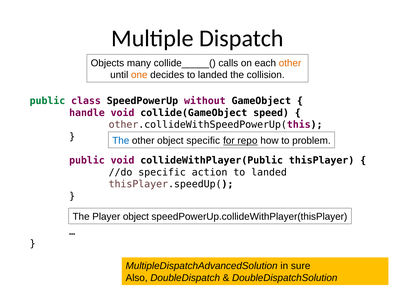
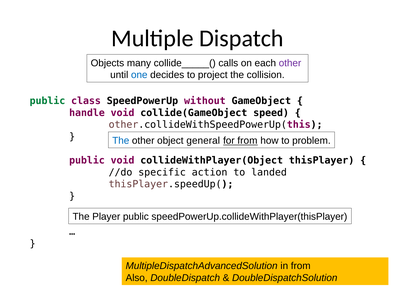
other colour: orange -> purple (290, 63)
one colour: orange -> blue (139, 75)
decides to landed: landed -> project (213, 75)
object specific: specific -> general (203, 140)
for repo: repo -> from (247, 140)
collideWithPlayer(Public: collideWithPlayer(Public -> collideWithPlayer(Object (212, 160)
Player object: object -> public (136, 216)
in sure: sure -> from (301, 265)
